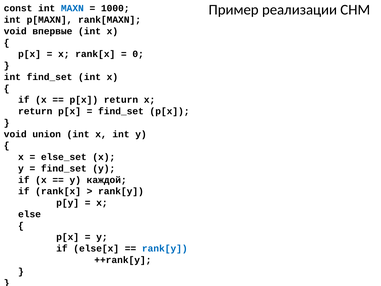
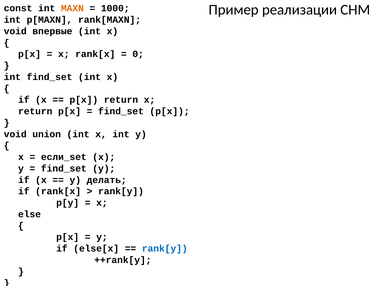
MAXN colour: blue -> orange (72, 8)
else_set: else_set -> если_set (64, 157)
каждой: каждой -> делать (107, 180)
